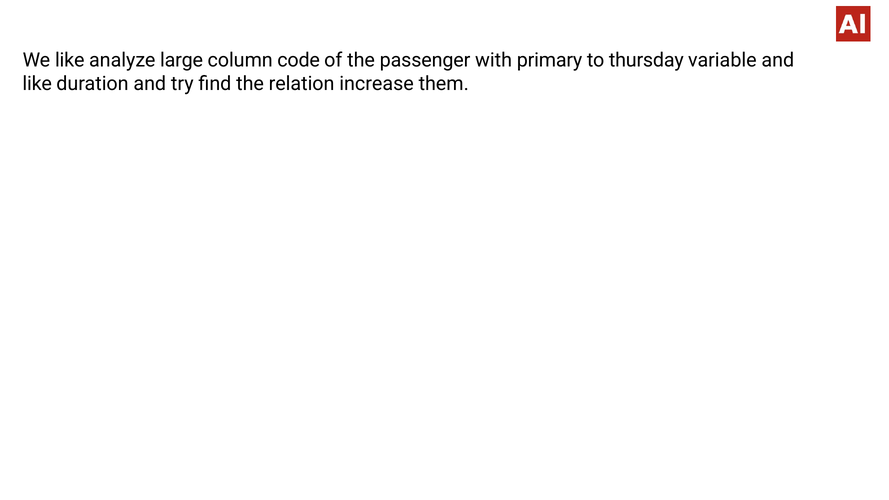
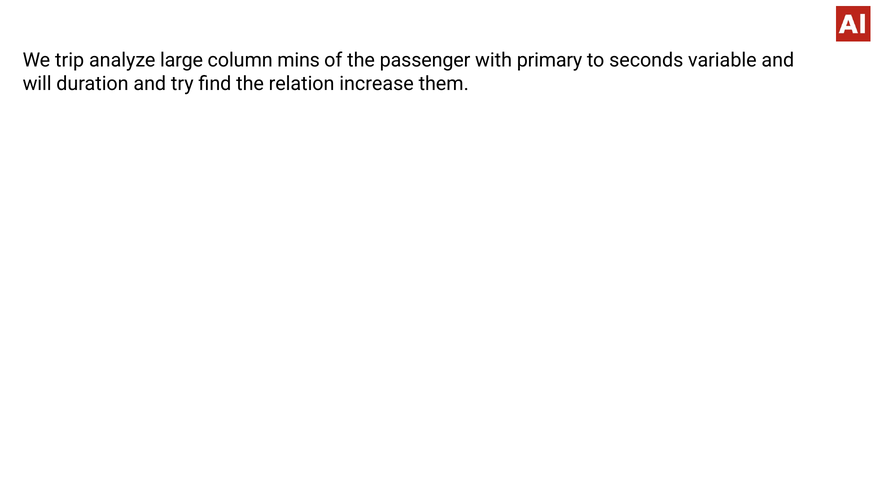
We like: like -> trip (70, 60)
code: code -> mins (299, 60)
thursday: thursday -> seconds (646, 60)
like: like -> will (37, 84)
